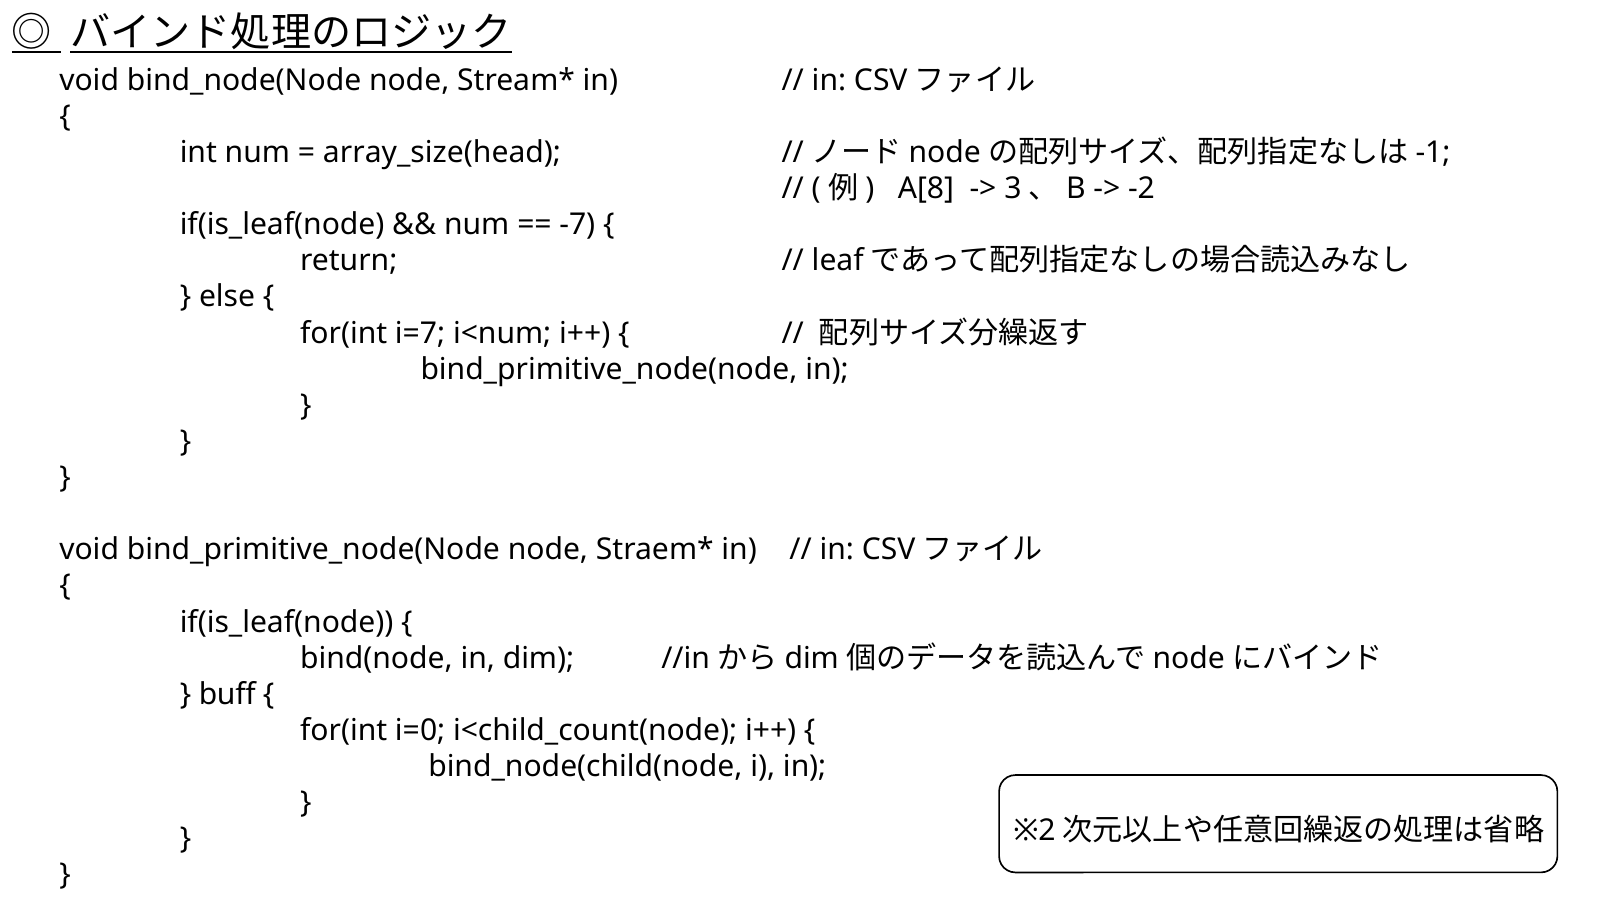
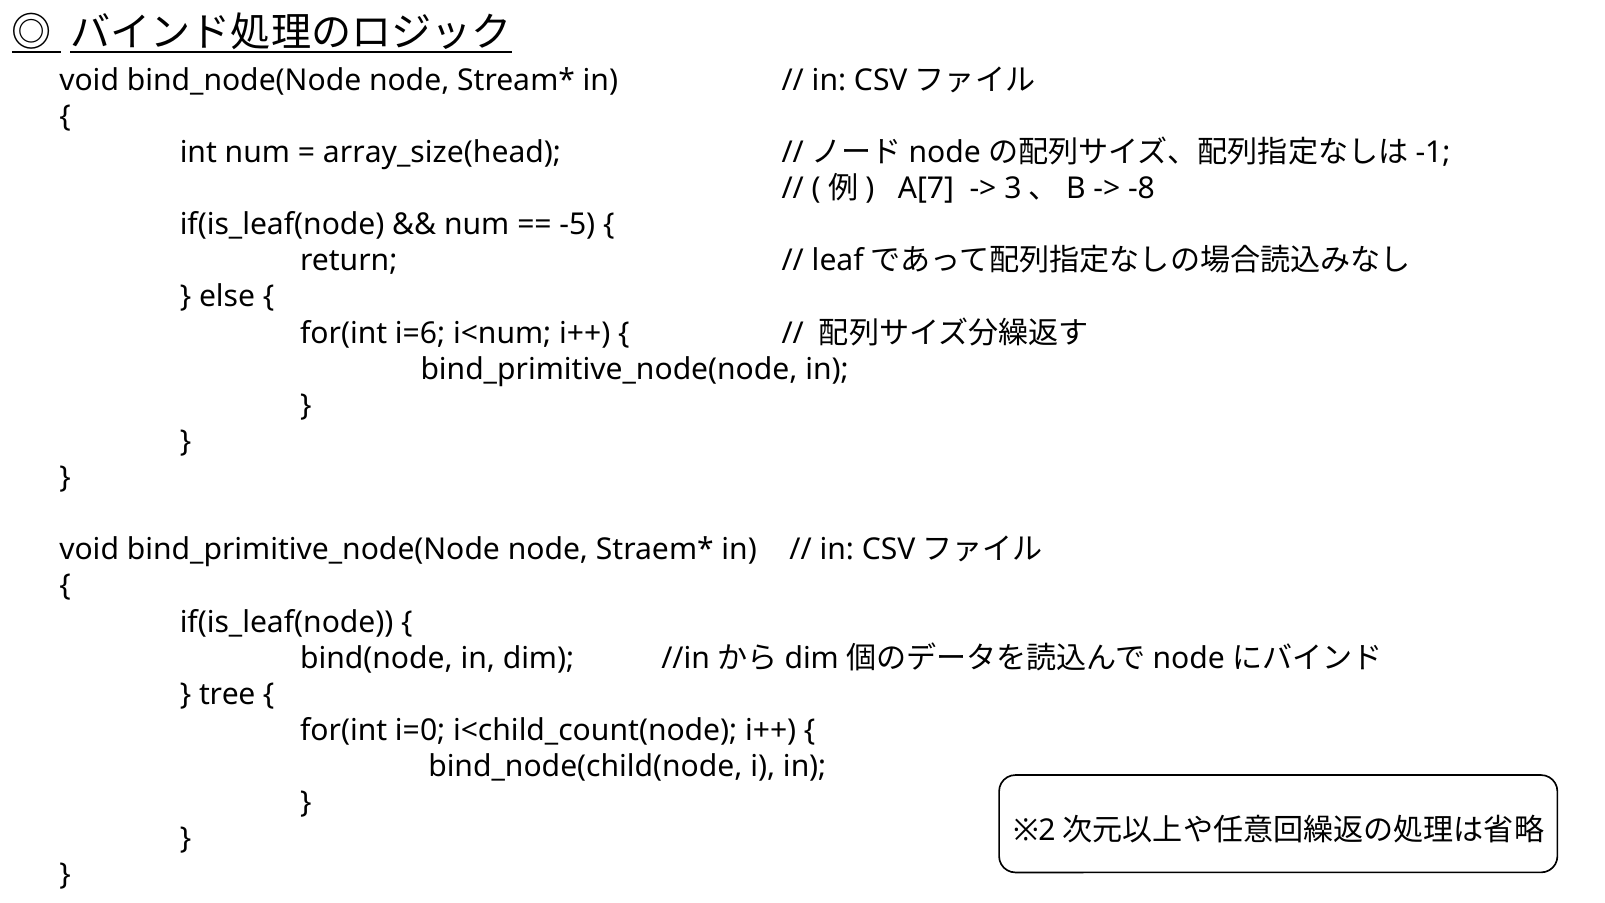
A[8: A[8 -> A[7 (926, 189)
-2: -2 -> -8 (1142, 189)
-7: -7 -> -5 (577, 225)
i=7: i=7 -> i=6 (420, 333)
buff: buff -> tree (227, 694)
